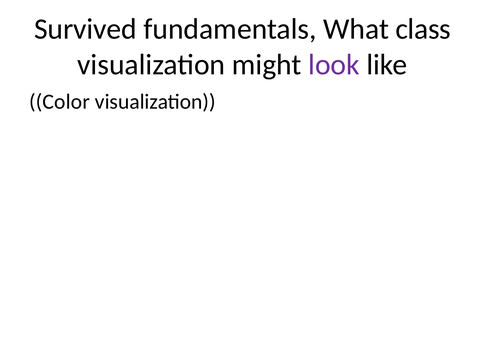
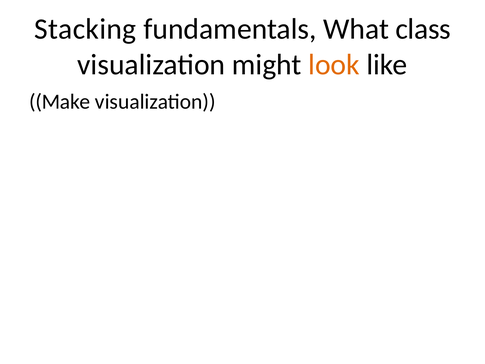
Survived: Survived -> Stacking (85, 29)
look colour: purple -> orange (334, 65)
Color: Color -> Make (60, 102)
